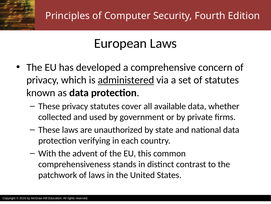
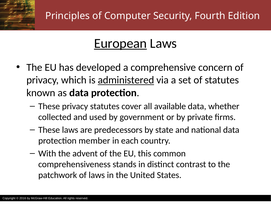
European underline: none -> present (120, 43)
unauthorized: unauthorized -> predecessors (118, 129)
verifying: verifying -> member (94, 140)
